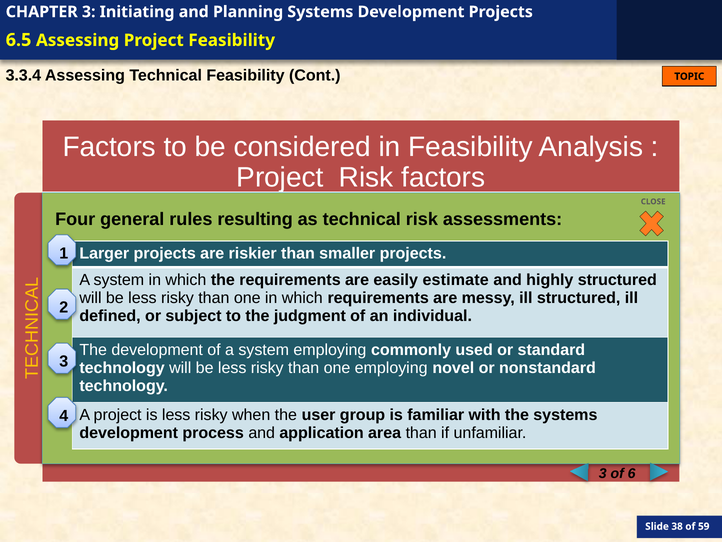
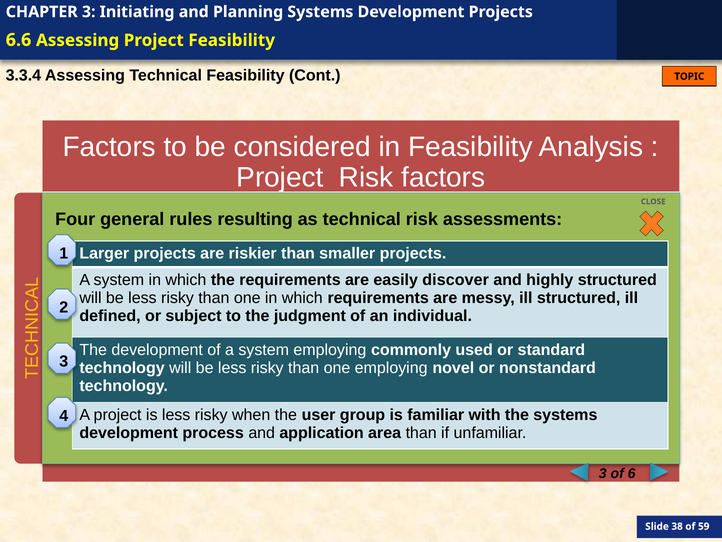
6.5: 6.5 -> 6.6 (19, 40)
estimate: estimate -> discover (456, 280)
